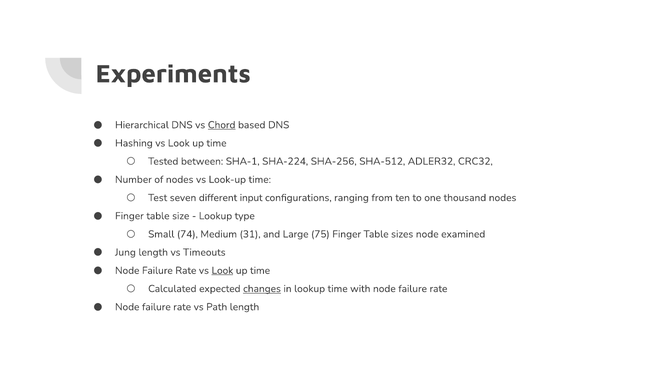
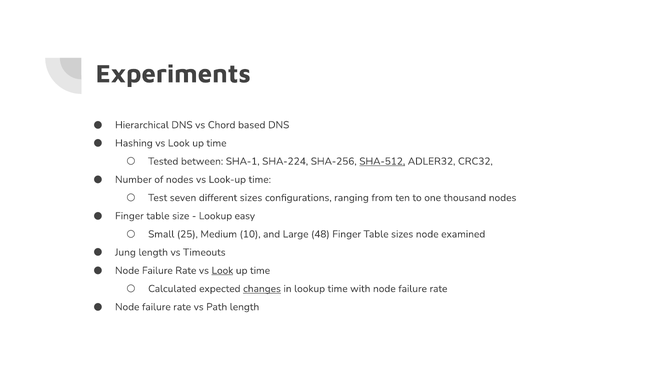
Chord underline: present -> none (222, 125)
SHA-512 underline: none -> present (382, 161)
different input: input -> sizes (251, 198)
type: type -> easy (245, 216)
74: 74 -> 25 (187, 234)
31: 31 -> 10 (250, 234)
75: 75 -> 48 (320, 234)
